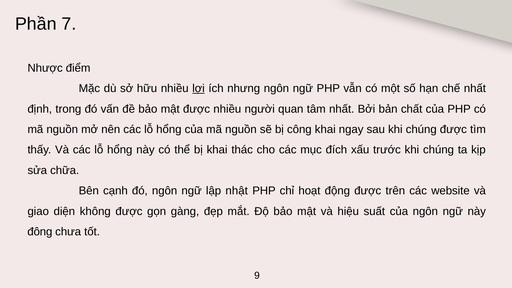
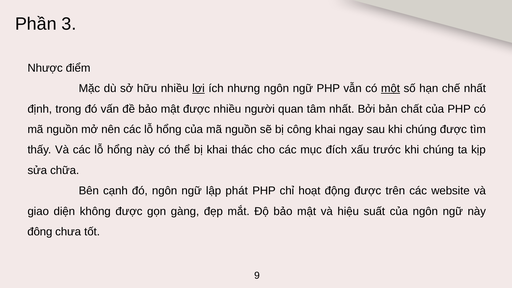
7: 7 -> 3 (69, 24)
một underline: none -> present (391, 89)
nhật: nhật -> phát (237, 191)
